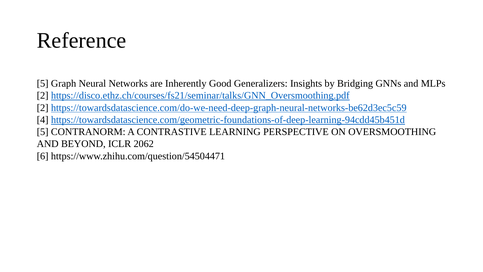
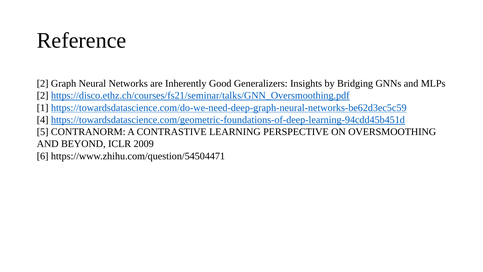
5: 5 -> 2 (43, 83)
2: 2 -> 1 (43, 108)
2062: 2062 -> 2009 (144, 144)
